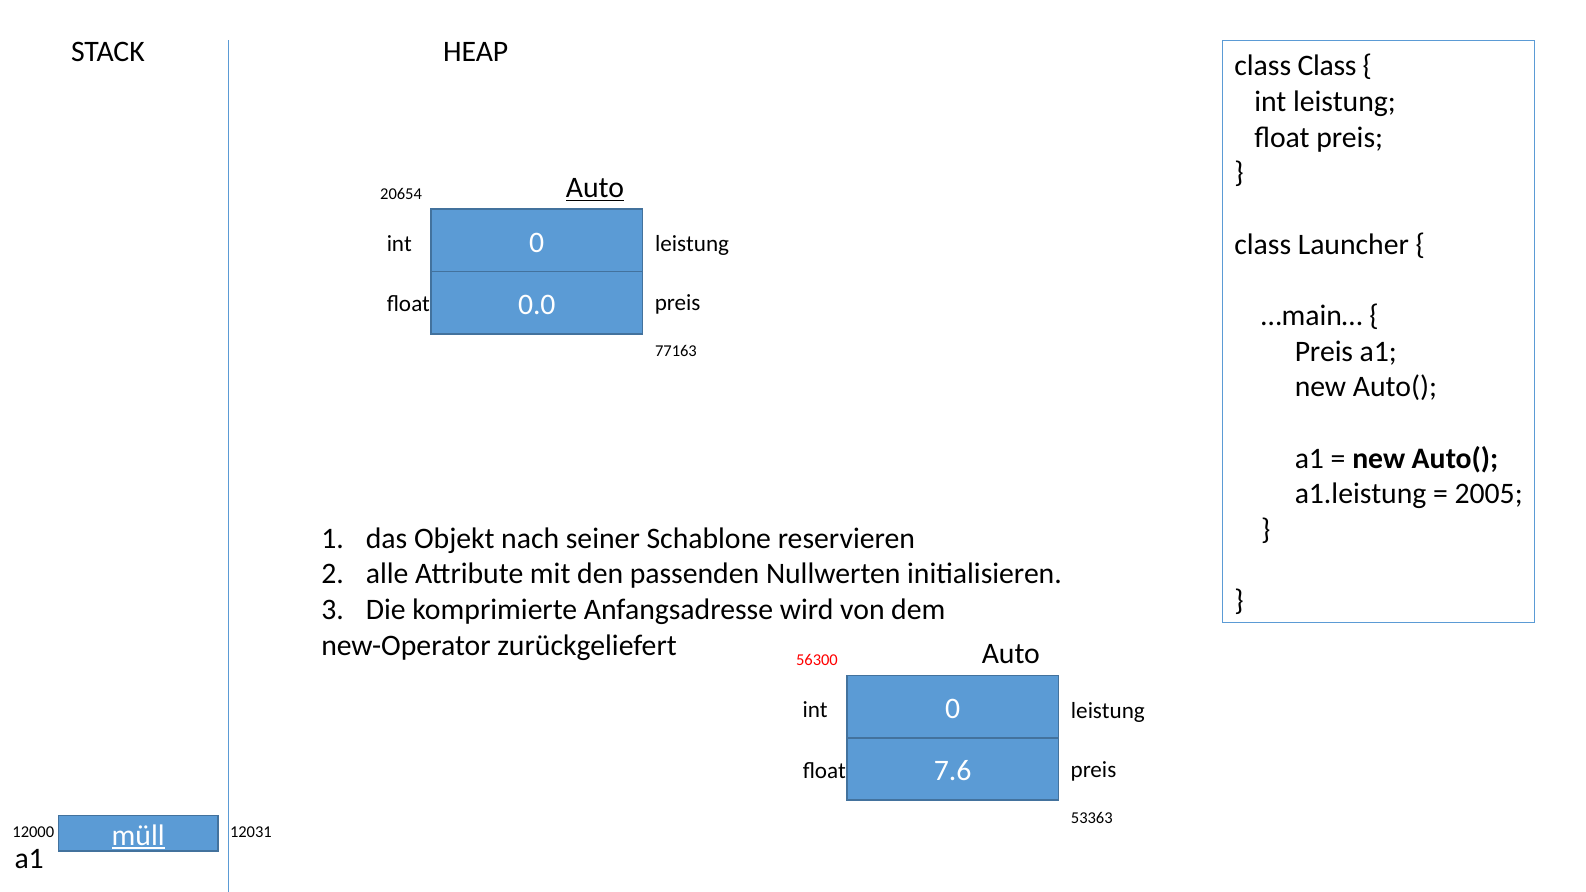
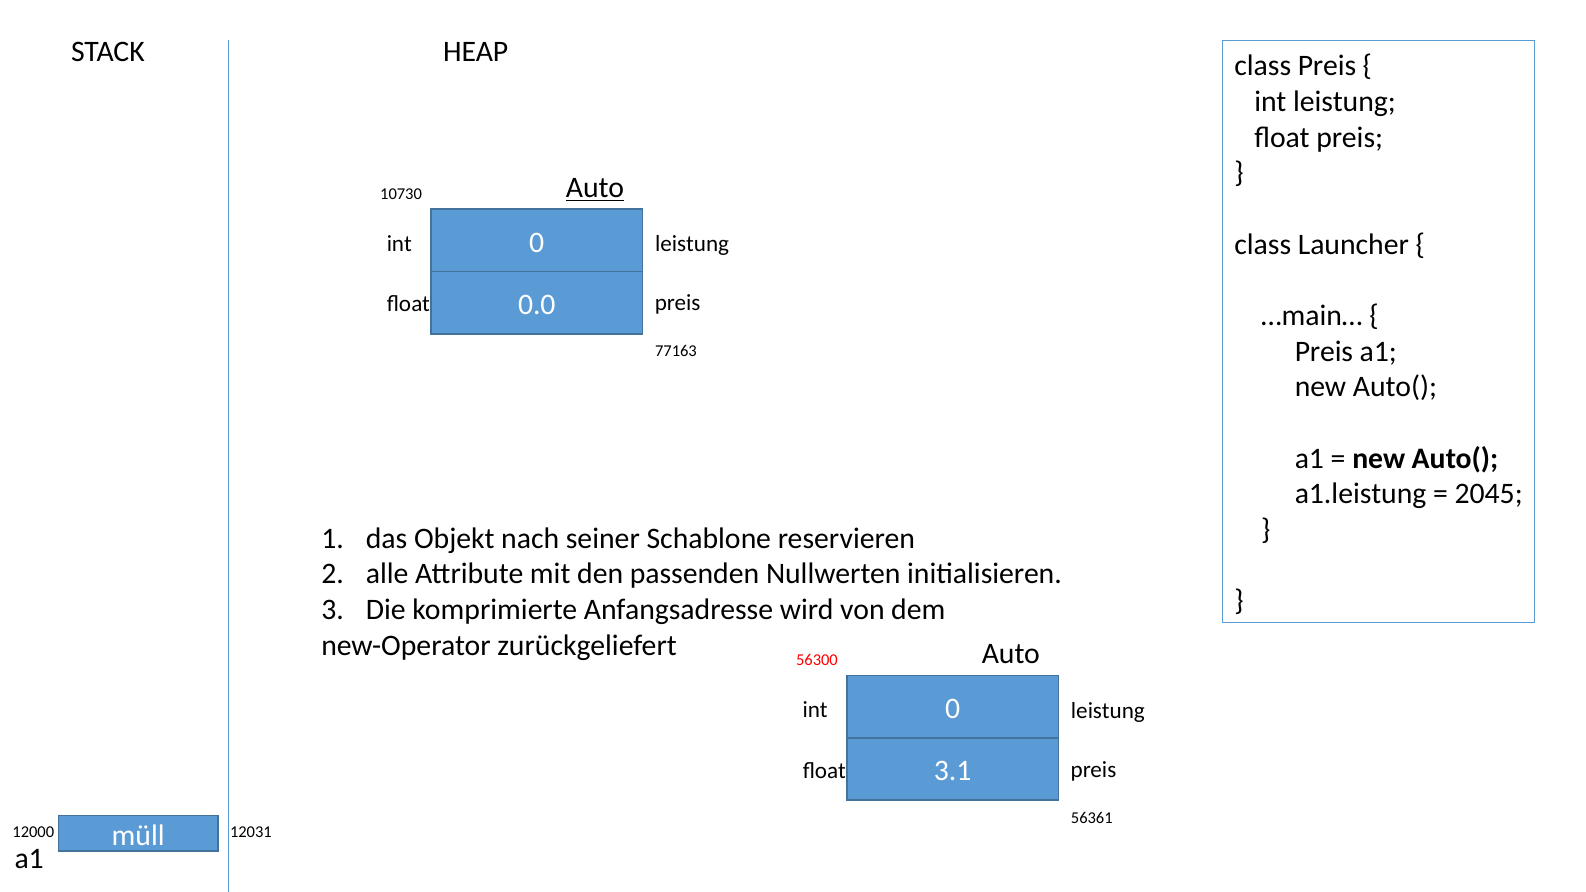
class Class: Class -> Preis (1327, 66)
20654: 20654 -> 10730 (401, 194)
2005: 2005 -> 2045 (1489, 494)
7.6: 7.6 -> 3.1 (953, 771)
53363: 53363 -> 56361 (1092, 818)
müll underline: present -> none (138, 835)
